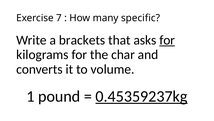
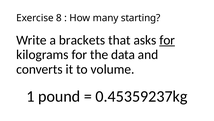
7: 7 -> 8 (59, 18)
specific: specific -> starting (141, 18)
char: char -> data (123, 54)
0.45359237kg underline: present -> none (141, 96)
